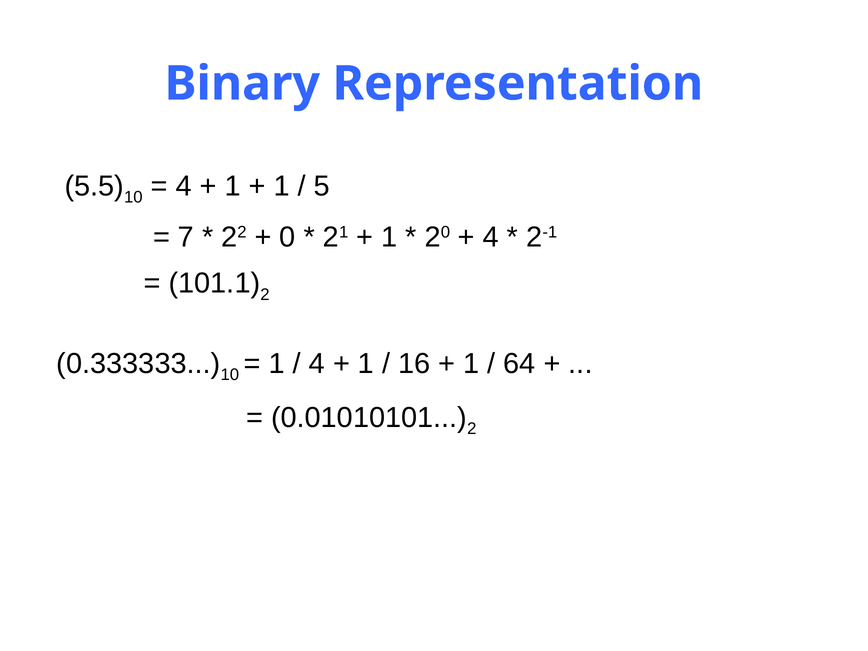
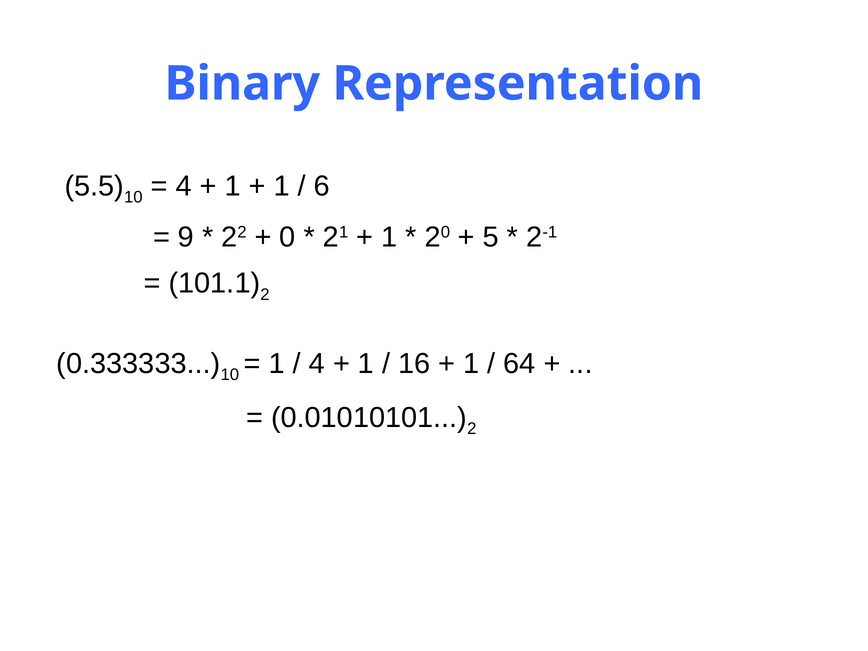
5: 5 -> 6 (322, 186)
7: 7 -> 9 (186, 237)
4: 4 -> 5 (491, 237)
